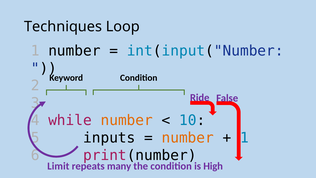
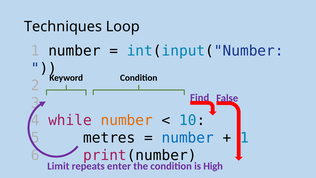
Ride: Ride -> Find (200, 98)
inputs: inputs -> metres (109, 138)
number colour: orange -> blue (188, 138)
many: many -> enter (119, 166)
